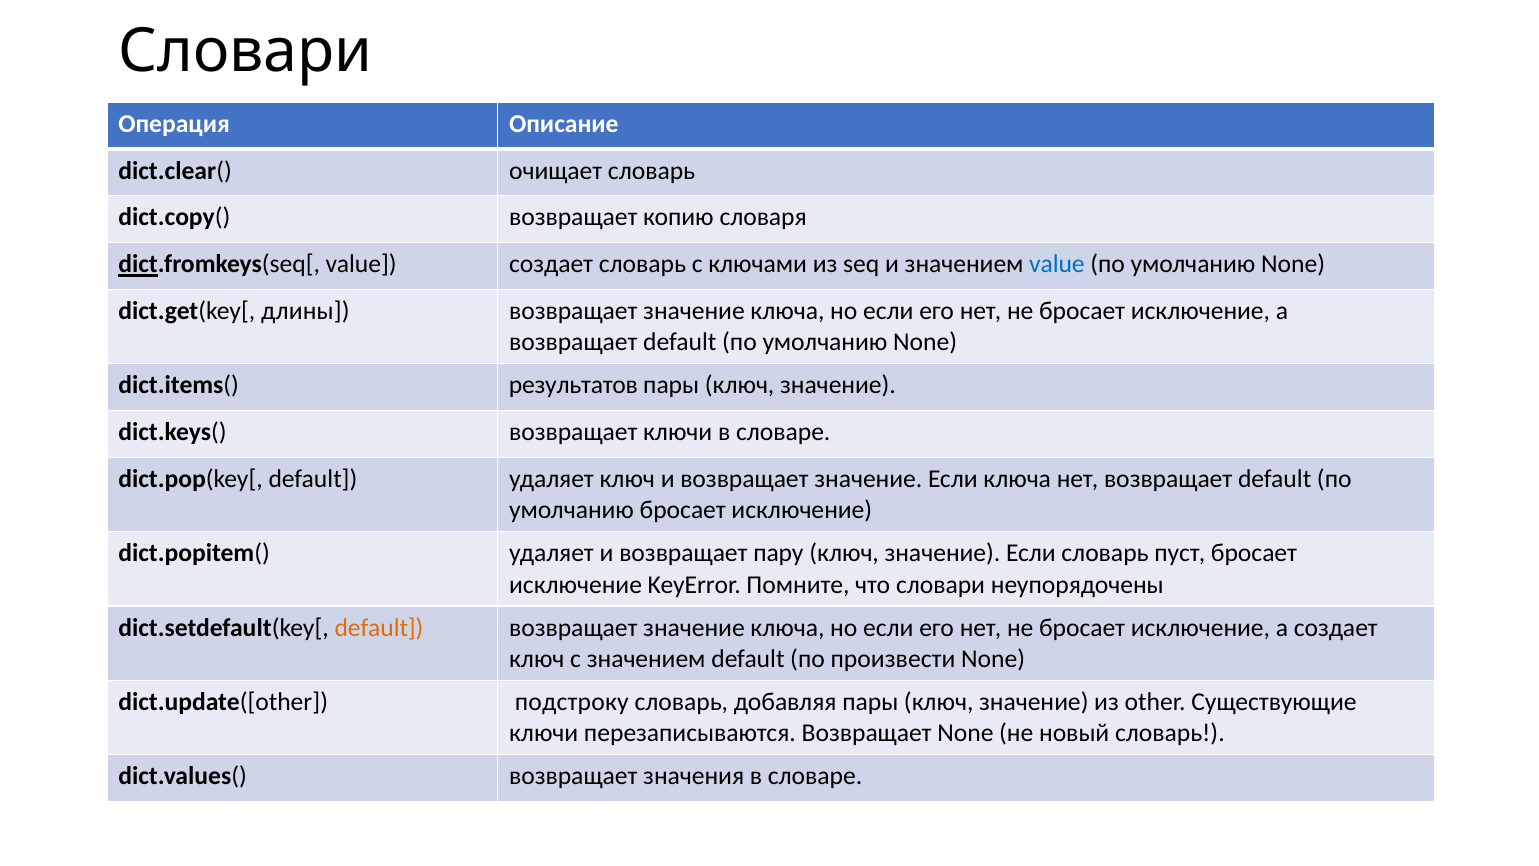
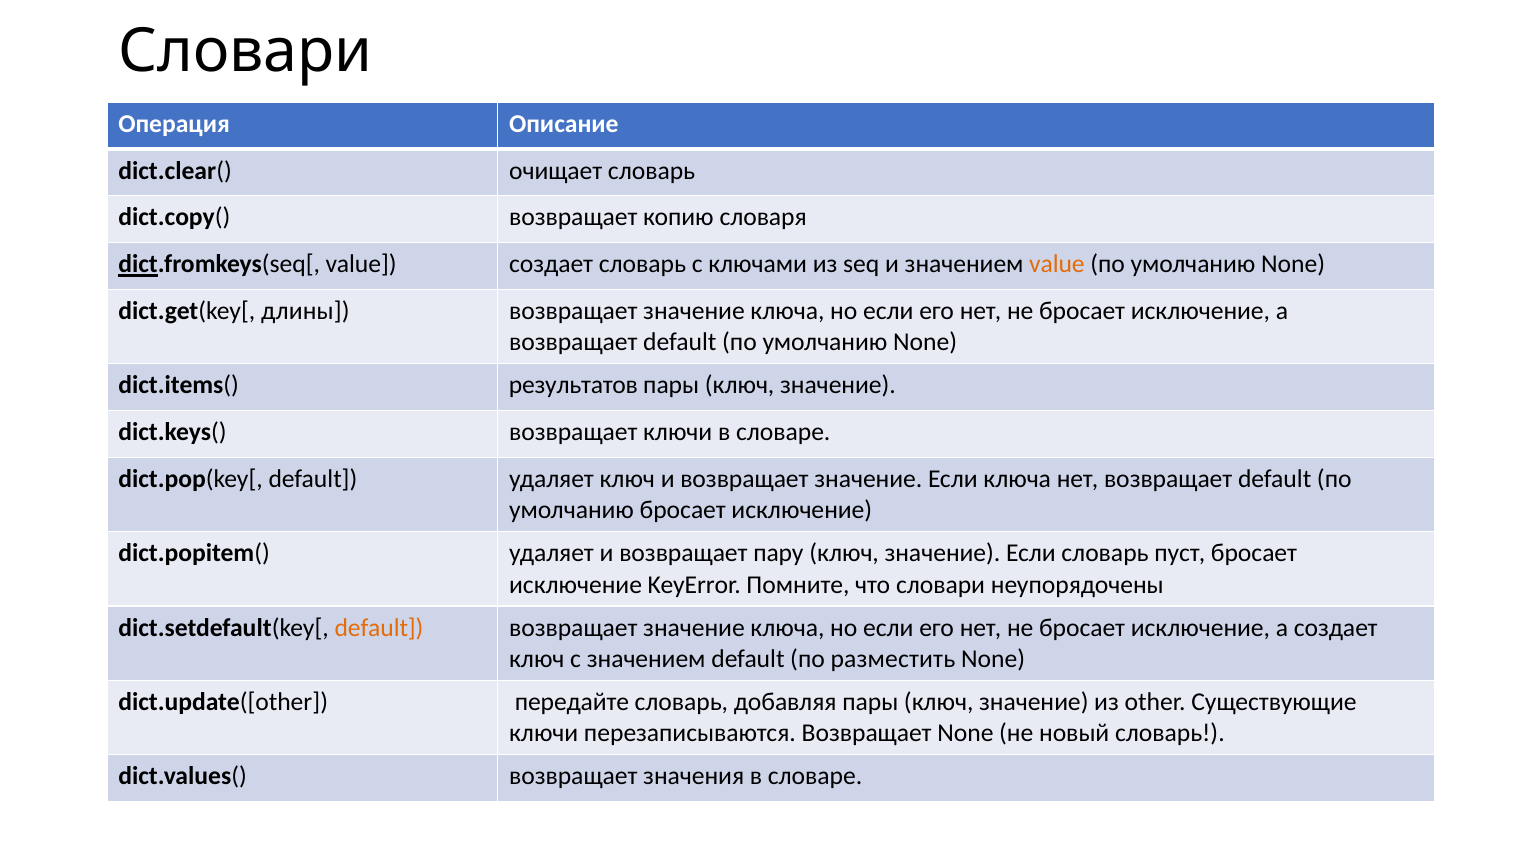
value colour: blue -> orange (1057, 264)
произвести: произвести -> разместить (893, 659)
подстроку: подстроку -> передайте (572, 702)
